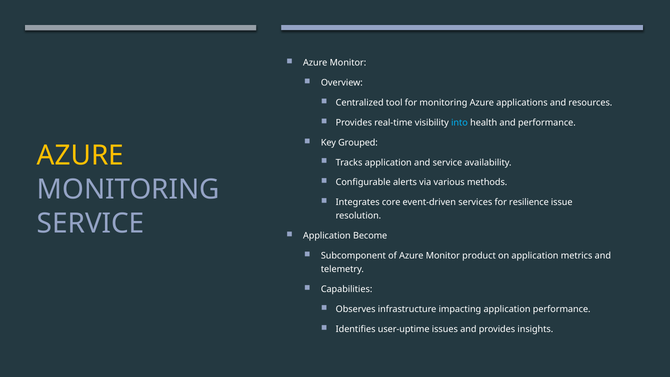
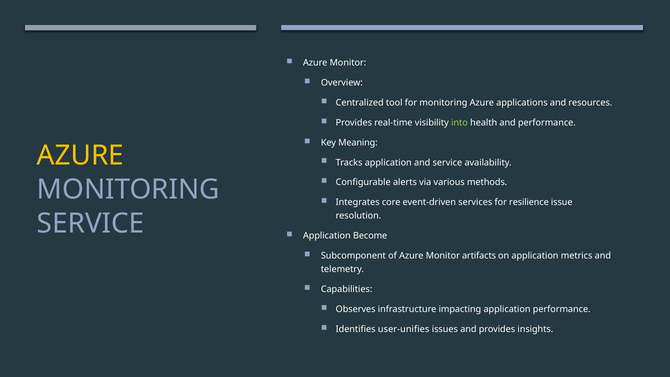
into colour: light blue -> light green (460, 123)
Grouped: Grouped -> Meaning (358, 142)
product: product -> artifacts (479, 256)
user-uptime: user-uptime -> user-unifies (404, 329)
